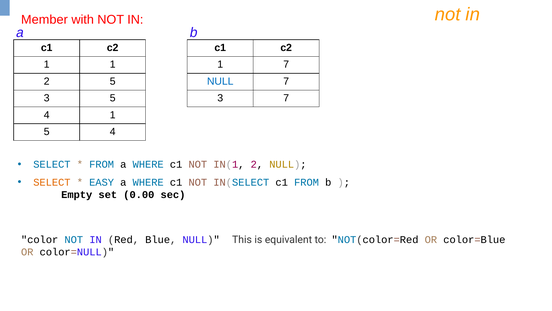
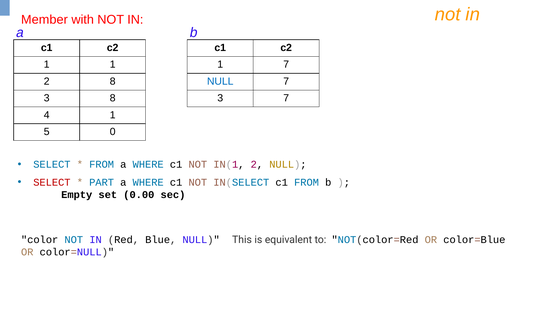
2 5: 5 -> 8 (113, 81)
3 5: 5 -> 8 (113, 98)
4: 4 -> 0 (113, 132)
SELECT colour: orange -> red (52, 182)
EASY: EASY -> PART (102, 182)
